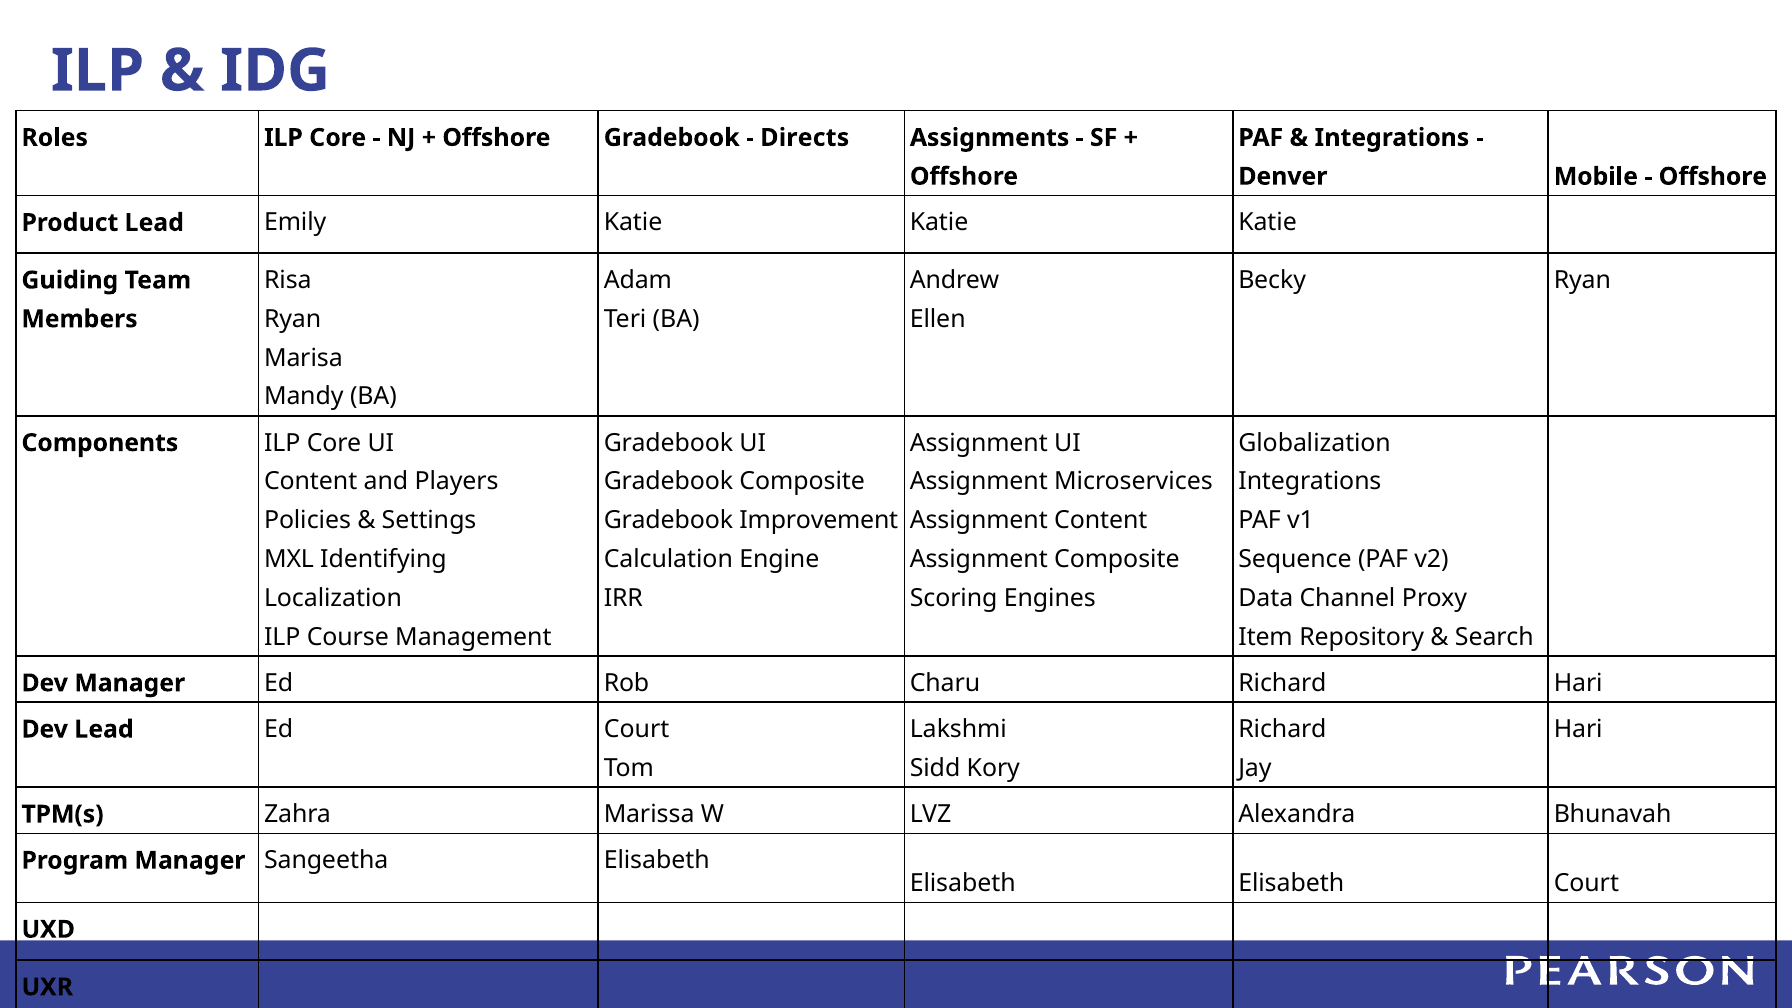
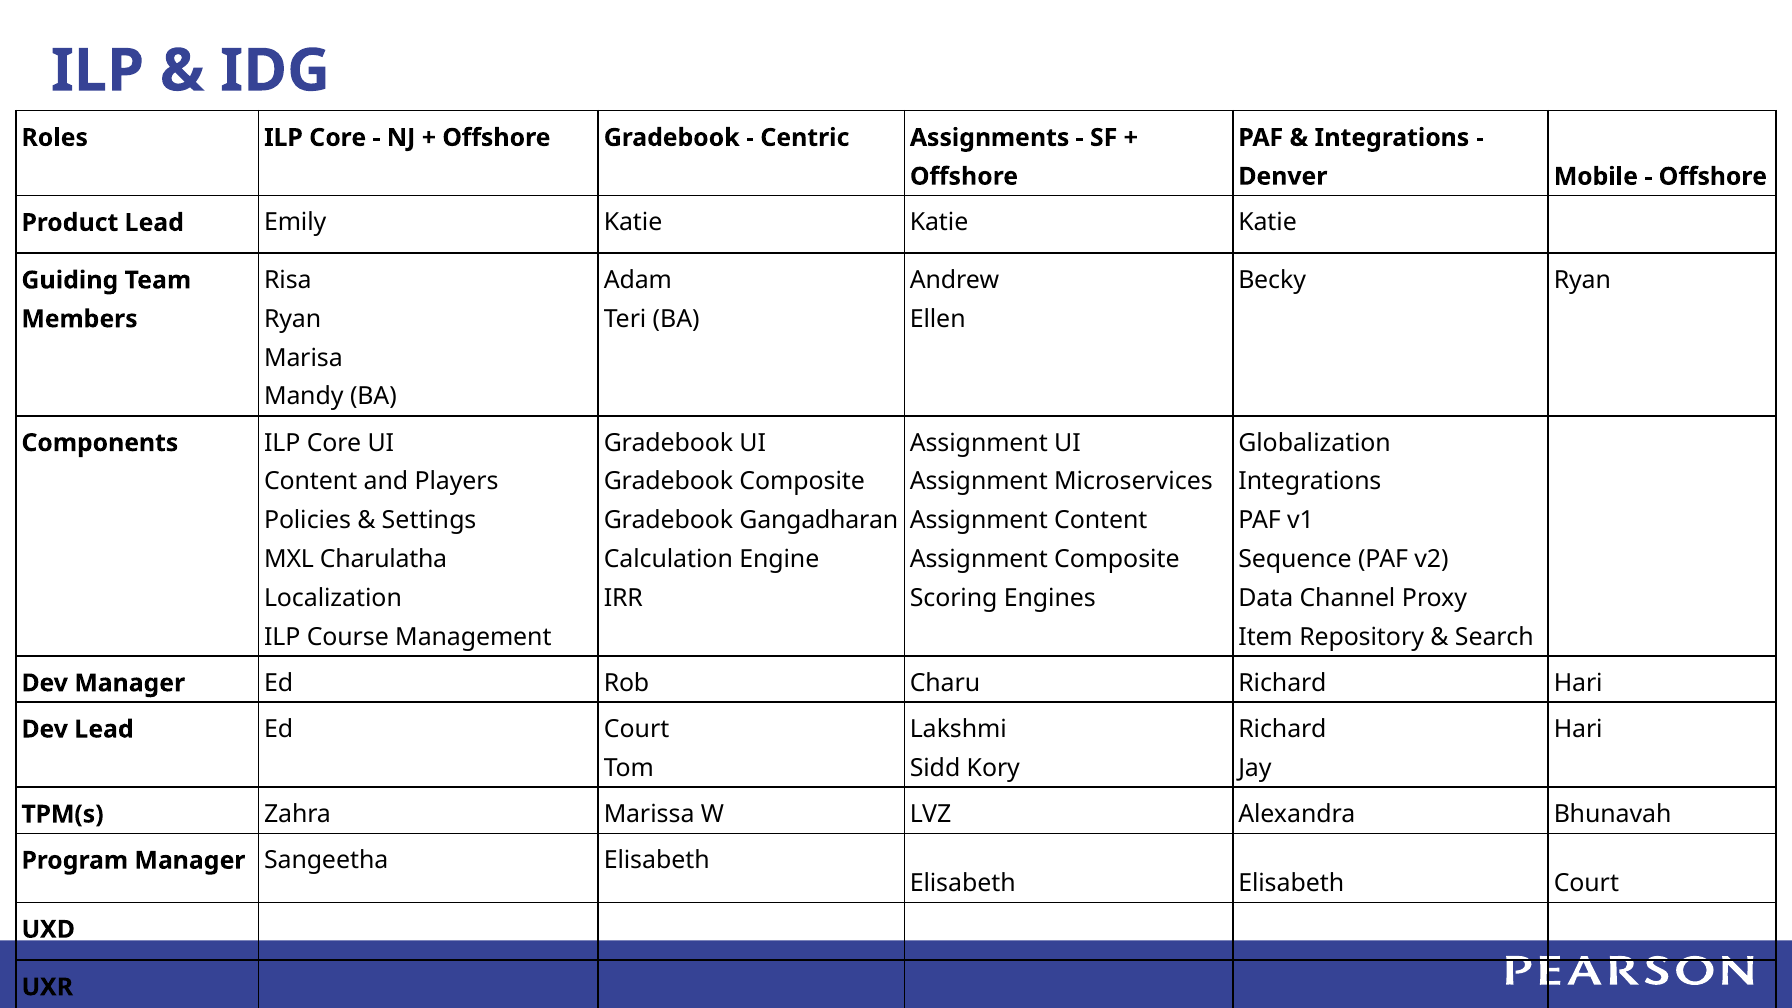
Directs: Directs -> Centric (805, 138)
Improvement: Improvement -> Gangadharan (819, 520)
Identifying: Identifying -> Charulatha (384, 559)
